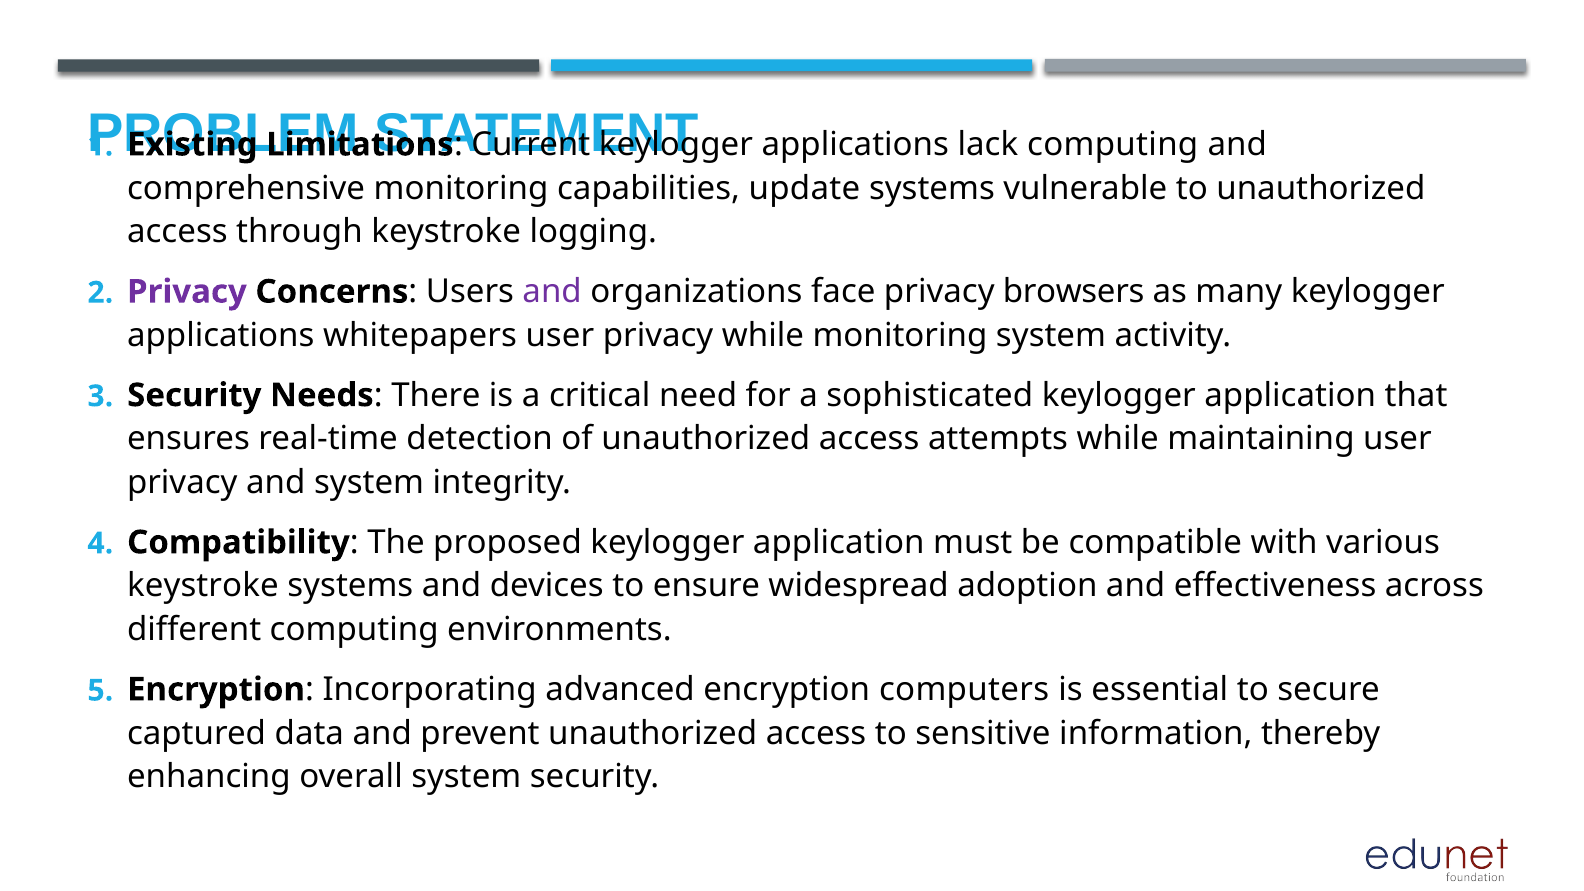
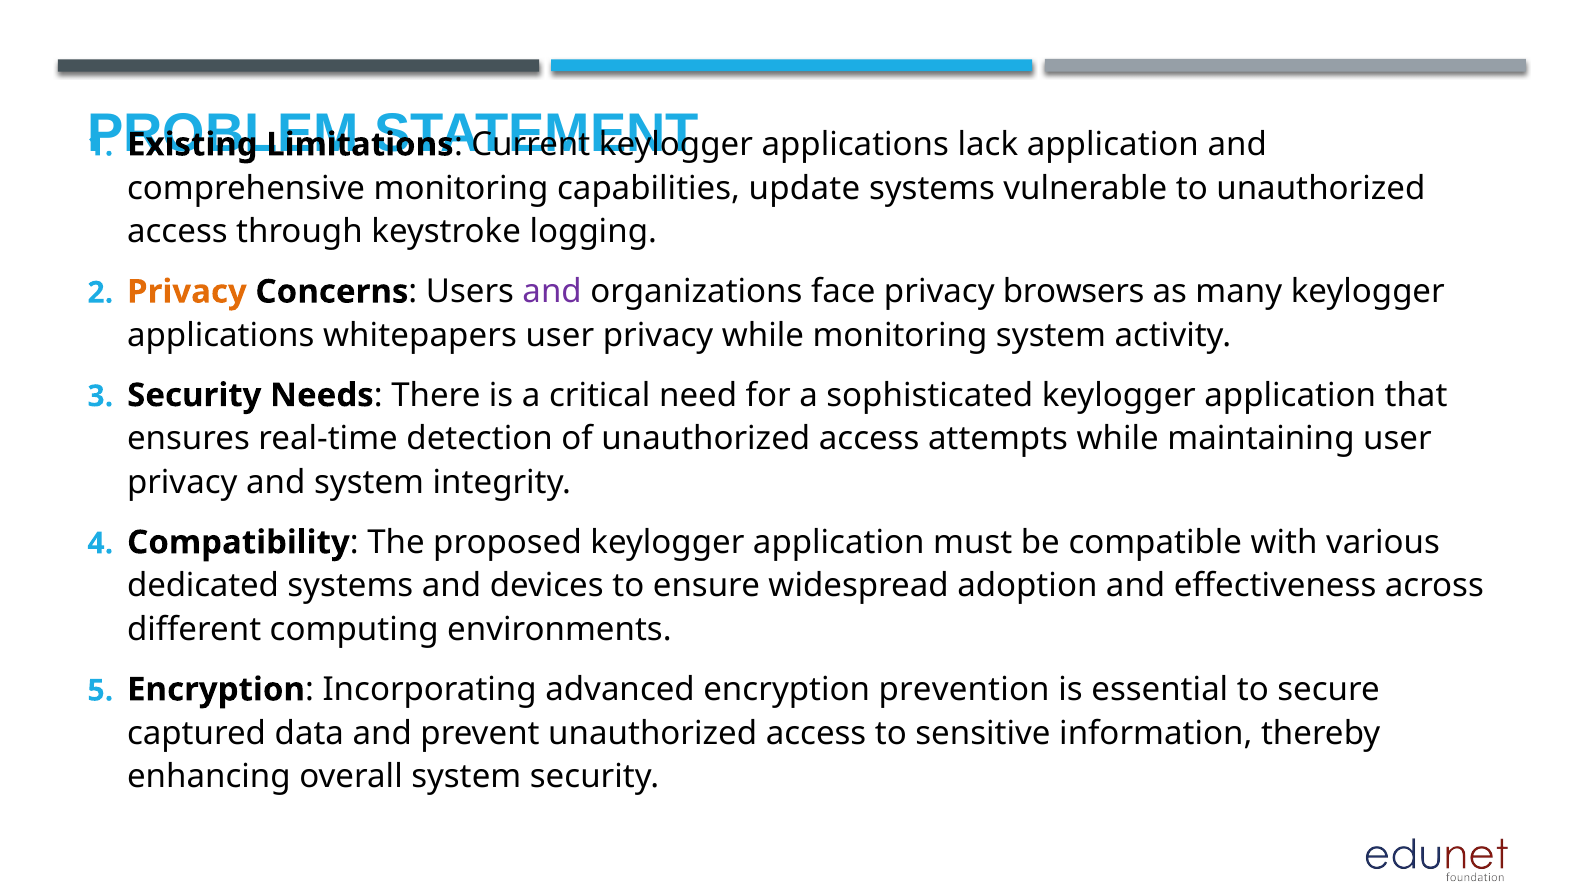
lack computing: computing -> application (1113, 145)
Privacy colour: purple -> orange (187, 292)
keystroke: keystroke -> dedicated (203, 586)
computers: computers -> prevention (964, 690)
